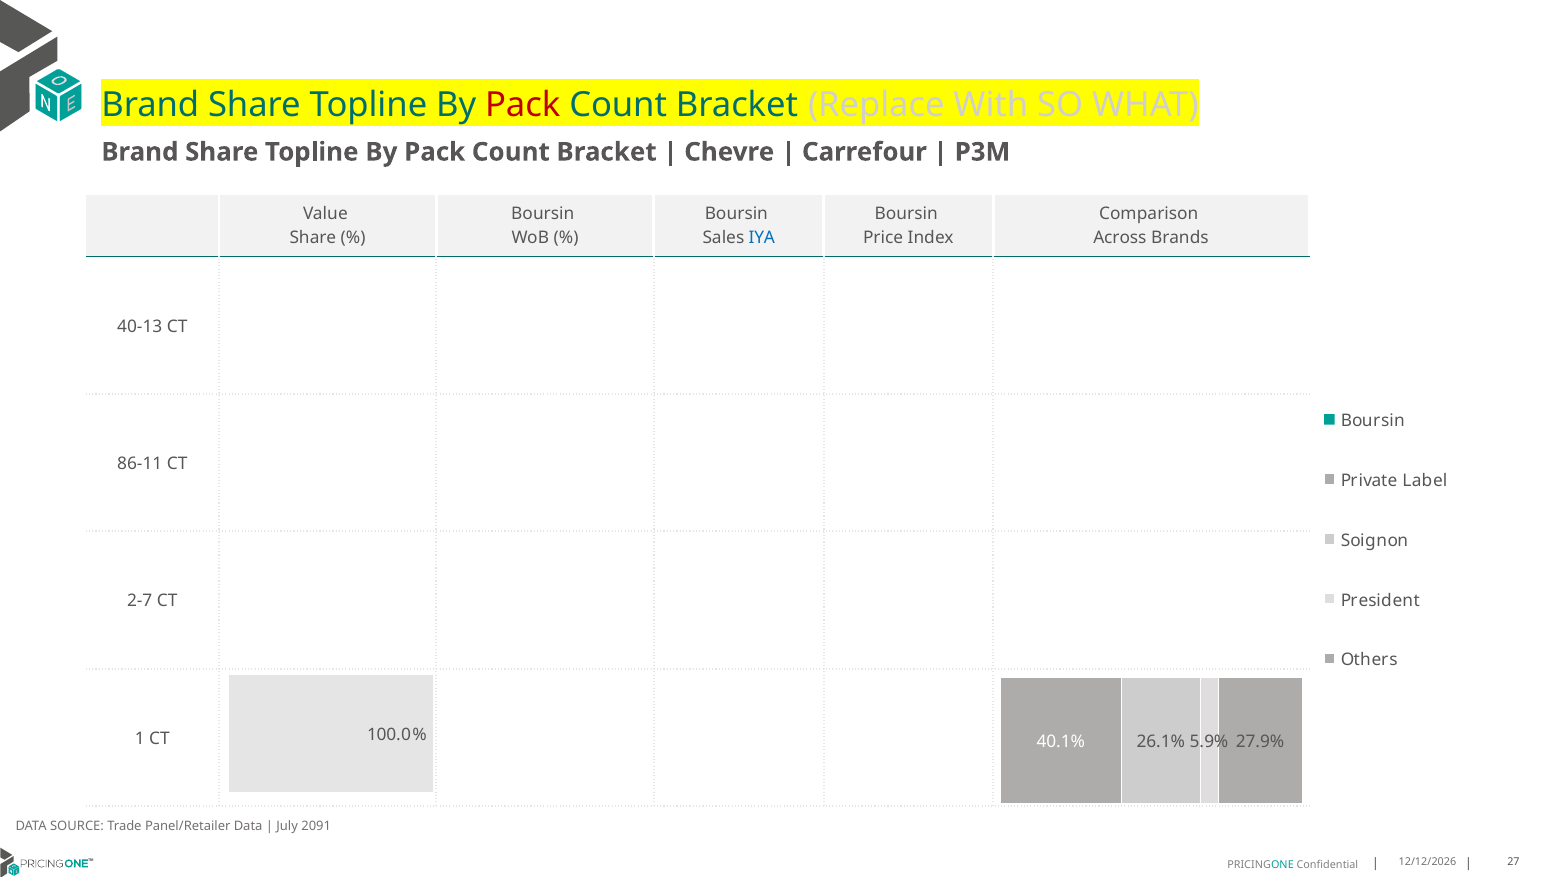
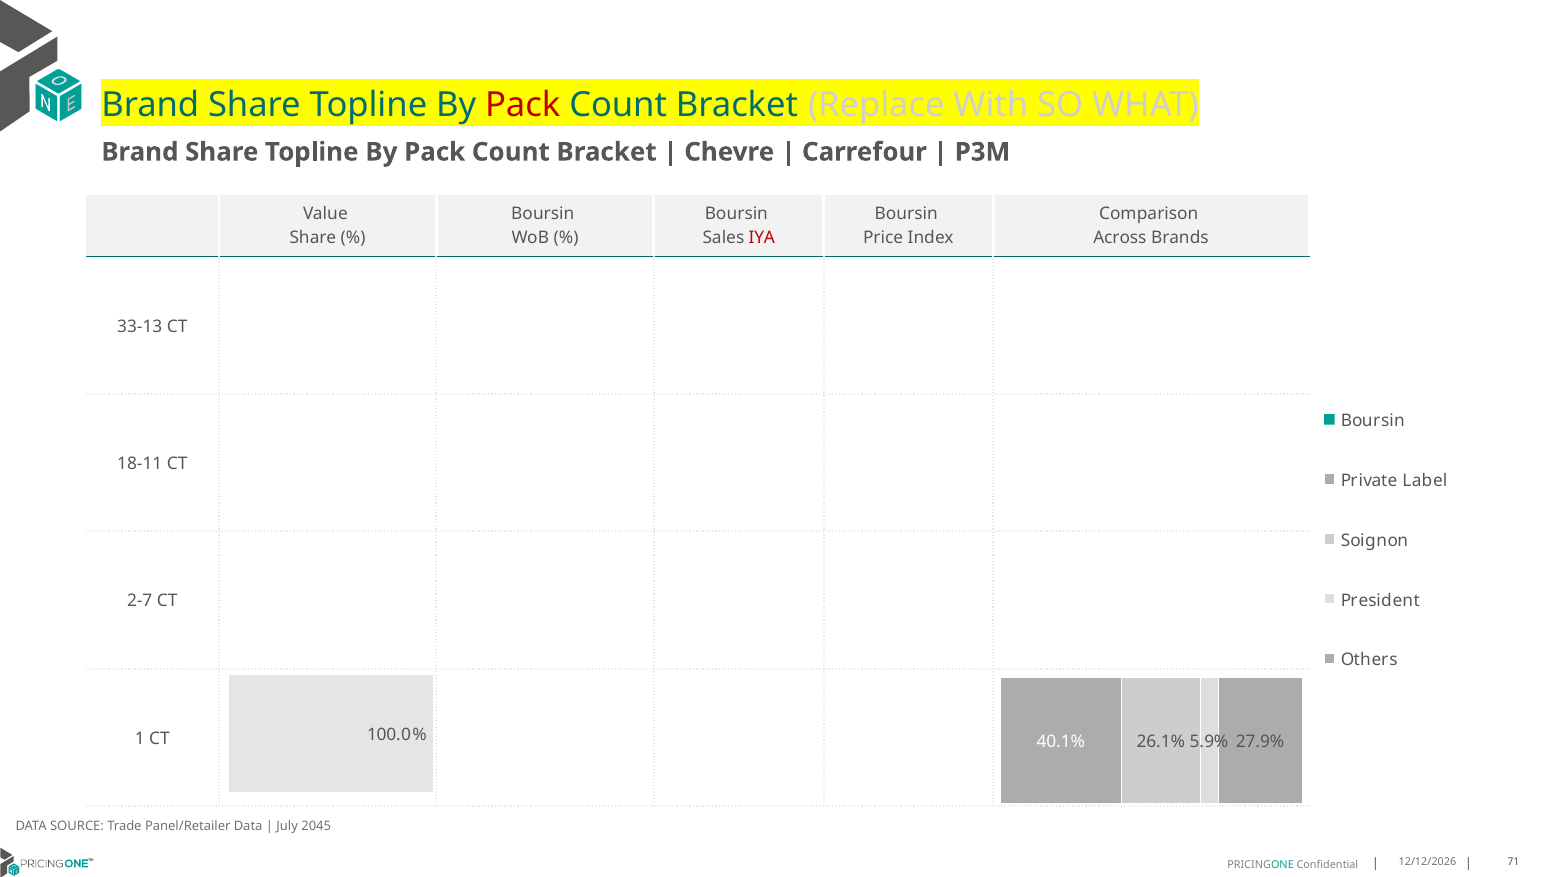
IYA colour: blue -> red (762, 238)
40-13: 40-13 -> 33-13 (140, 326)
86-11: 86-11 -> 18-11 (140, 463)
2091: 2091 -> 2045 (316, 825)
27: 27 -> 71 (1513, 862)
